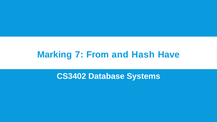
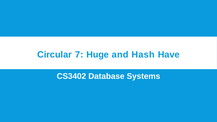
Marking: Marking -> Circular (55, 55)
From: From -> Huge (98, 55)
